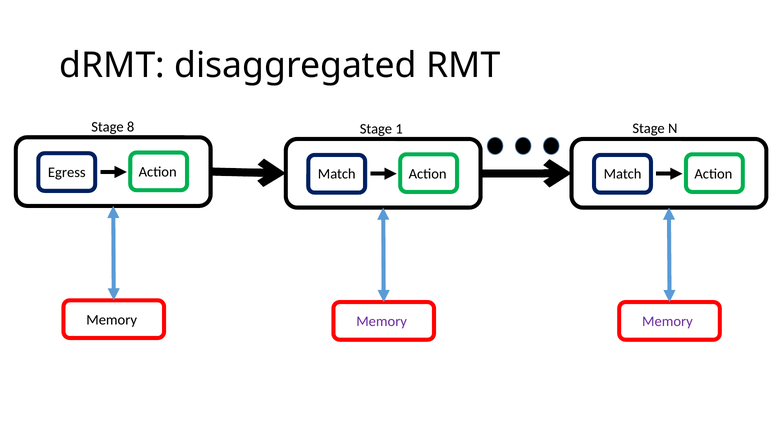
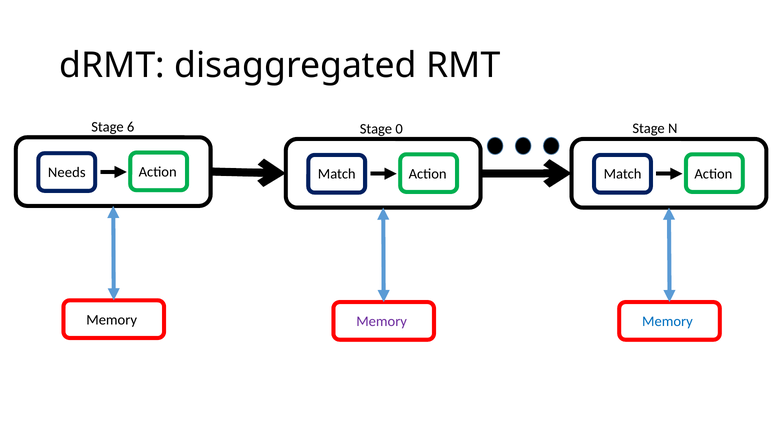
8: 8 -> 6 (131, 127)
1: 1 -> 0 (399, 129)
Egress: Egress -> Needs (67, 172)
Memory colour: purple -> blue (667, 322)
